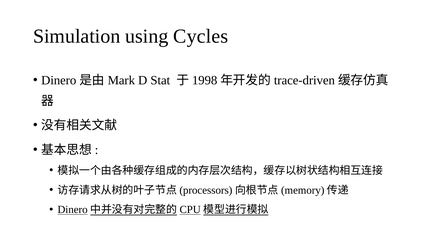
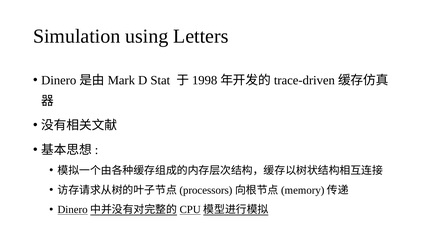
Cycles: Cycles -> Letters (201, 36)
